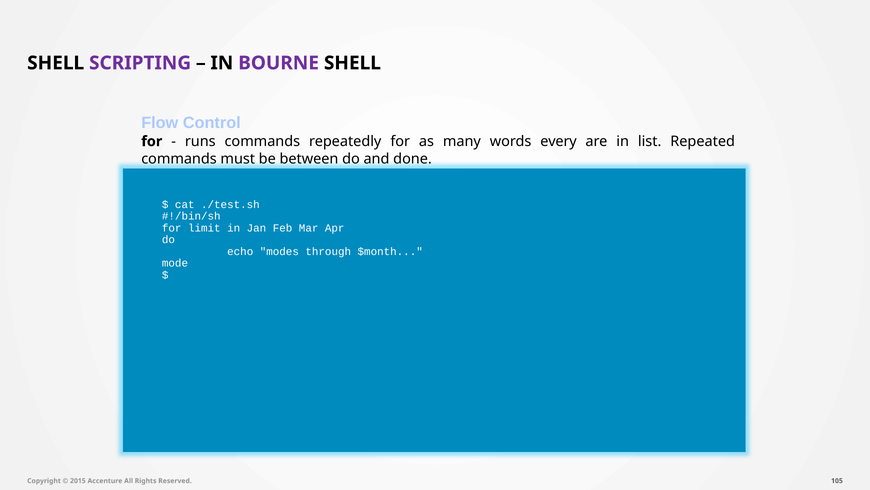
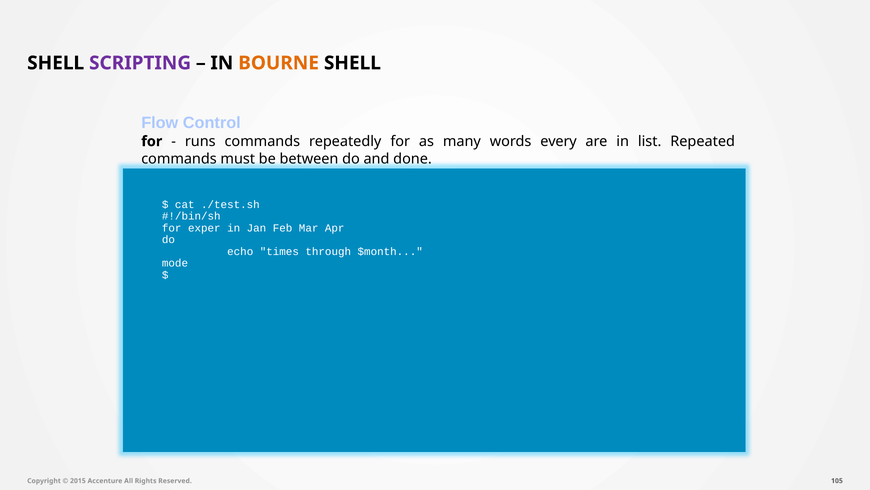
BOURNE colour: purple -> orange (279, 63)
limit: limit -> exper (204, 228)
modes: modes -> times (279, 251)
